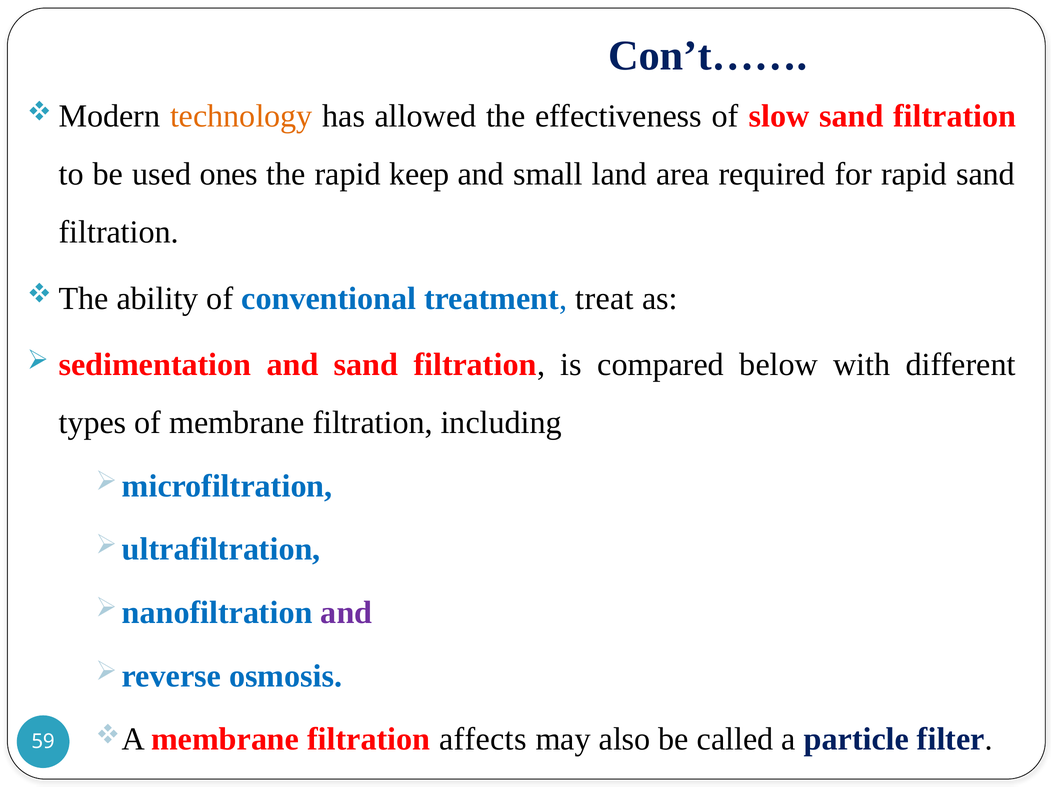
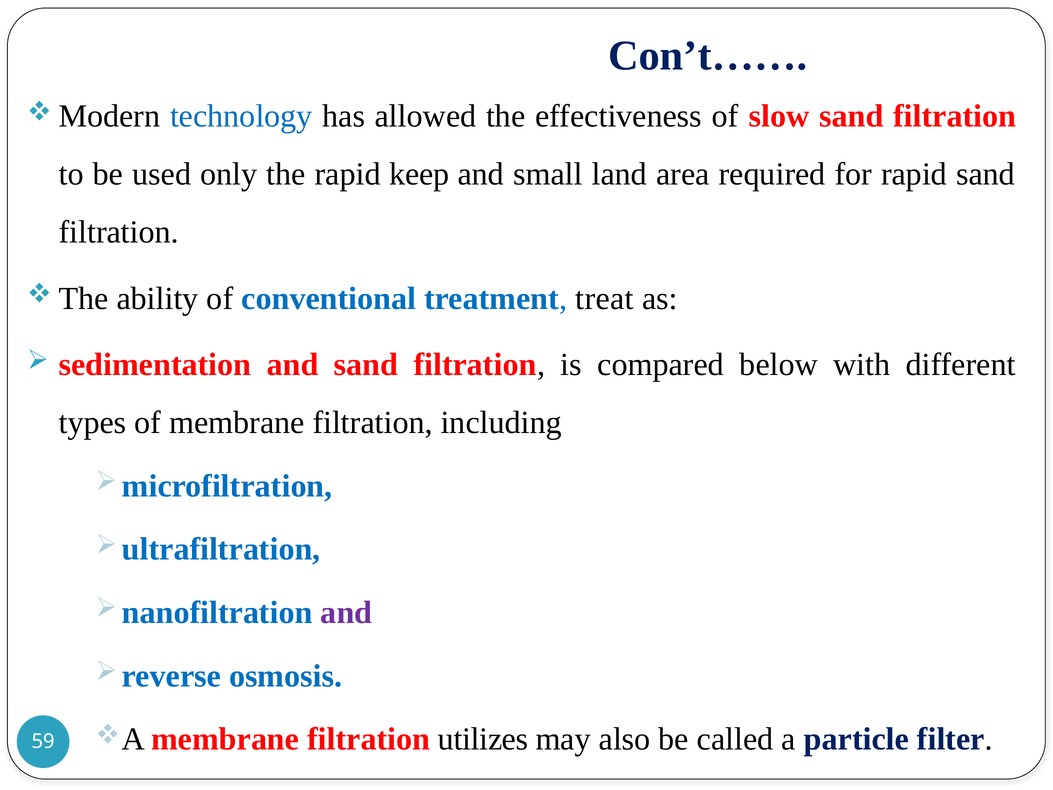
technology colour: orange -> blue (241, 116)
ones: ones -> only (229, 174)
affects: affects -> utilizes (483, 739)
